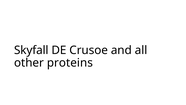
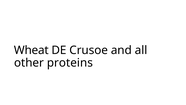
Skyfall: Skyfall -> Wheat (31, 50)
